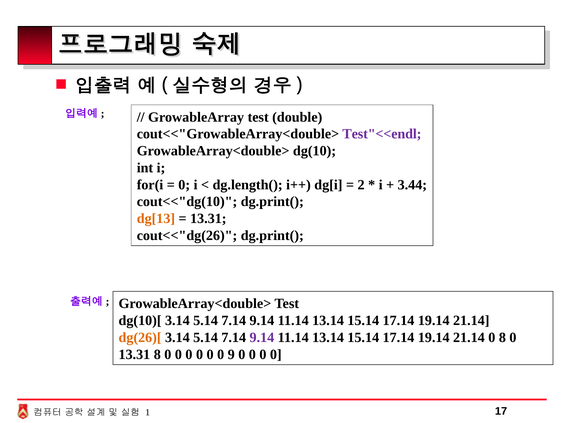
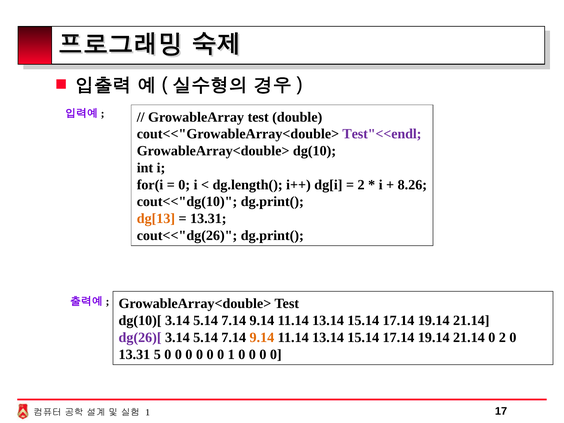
3.44: 3.44 -> 8.26 (412, 185)
dg(26)[ colour: orange -> purple (140, 337)
9.14 colour: purple -> orange (262, 337)
0 8: 8 -> 2 (502, 337)
13.31 8: 8 -> 5 (157, 354)
0 9: 9 -> 1 (231, 354)
